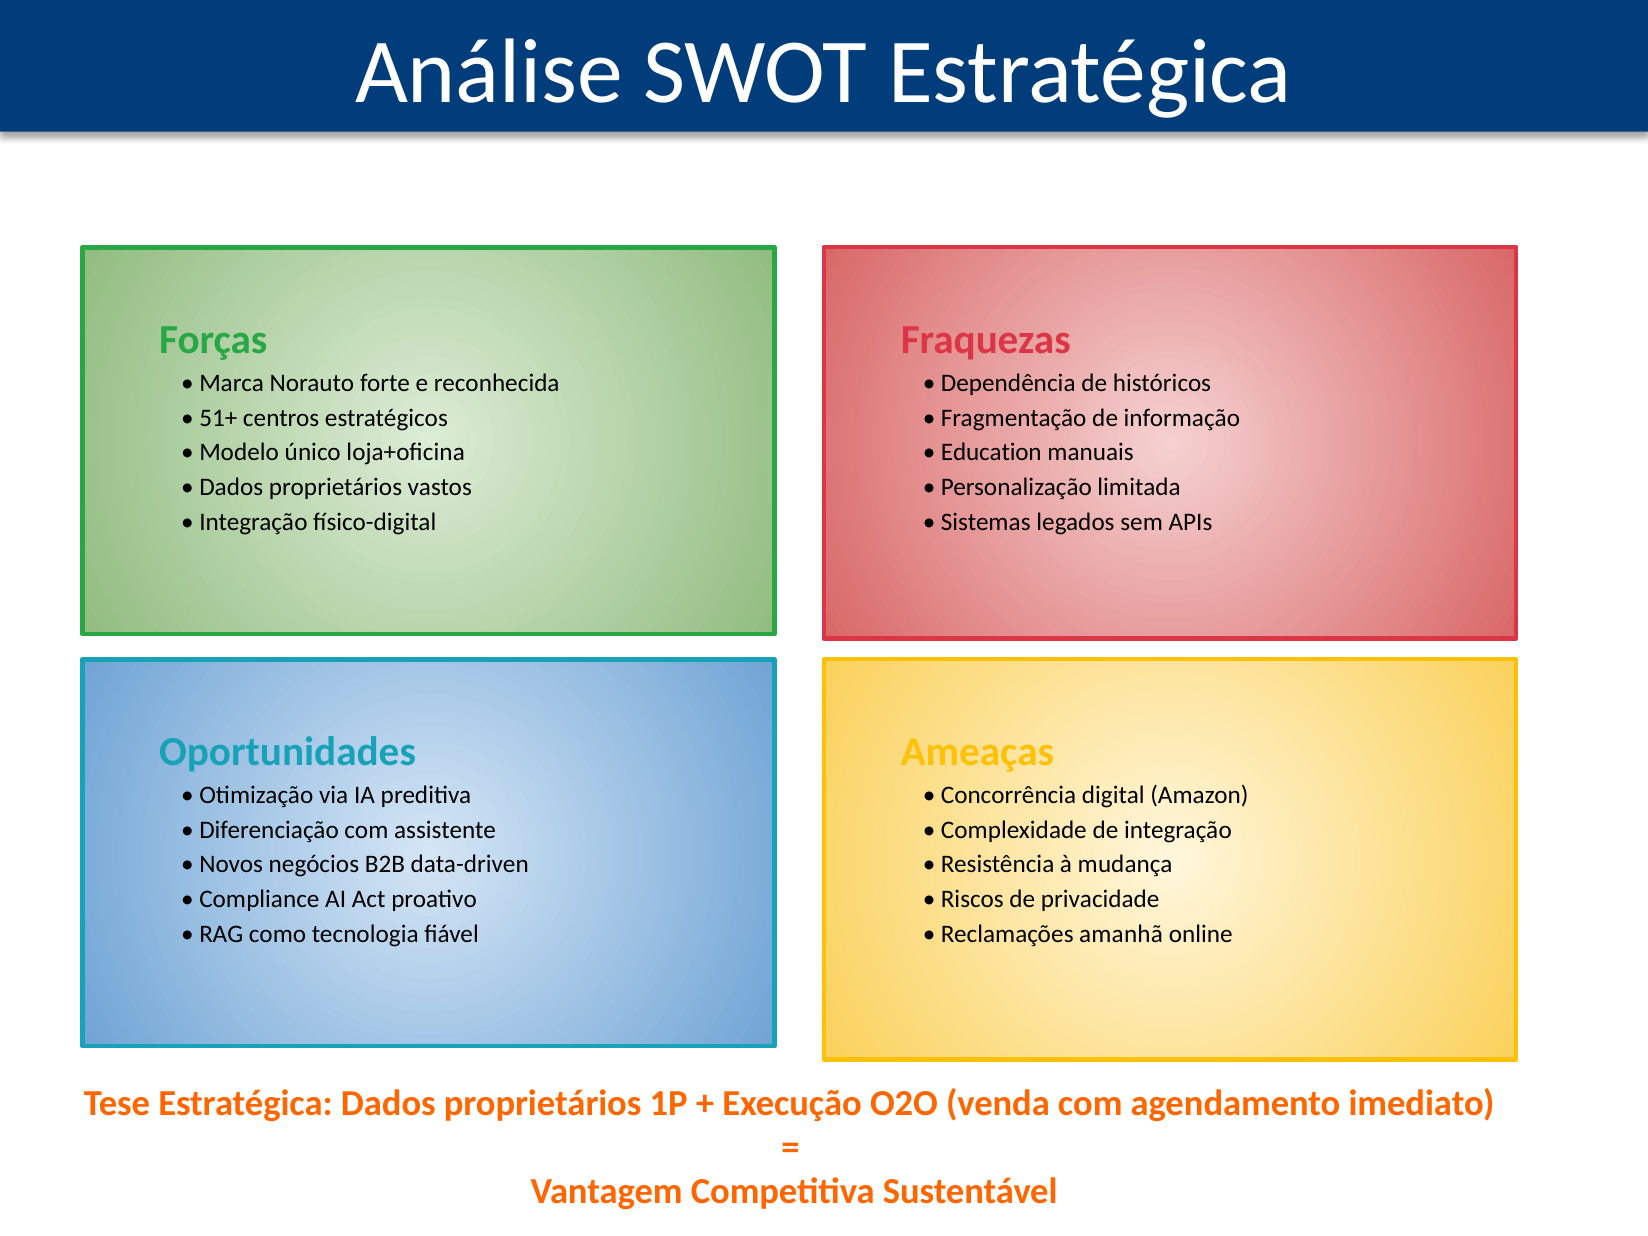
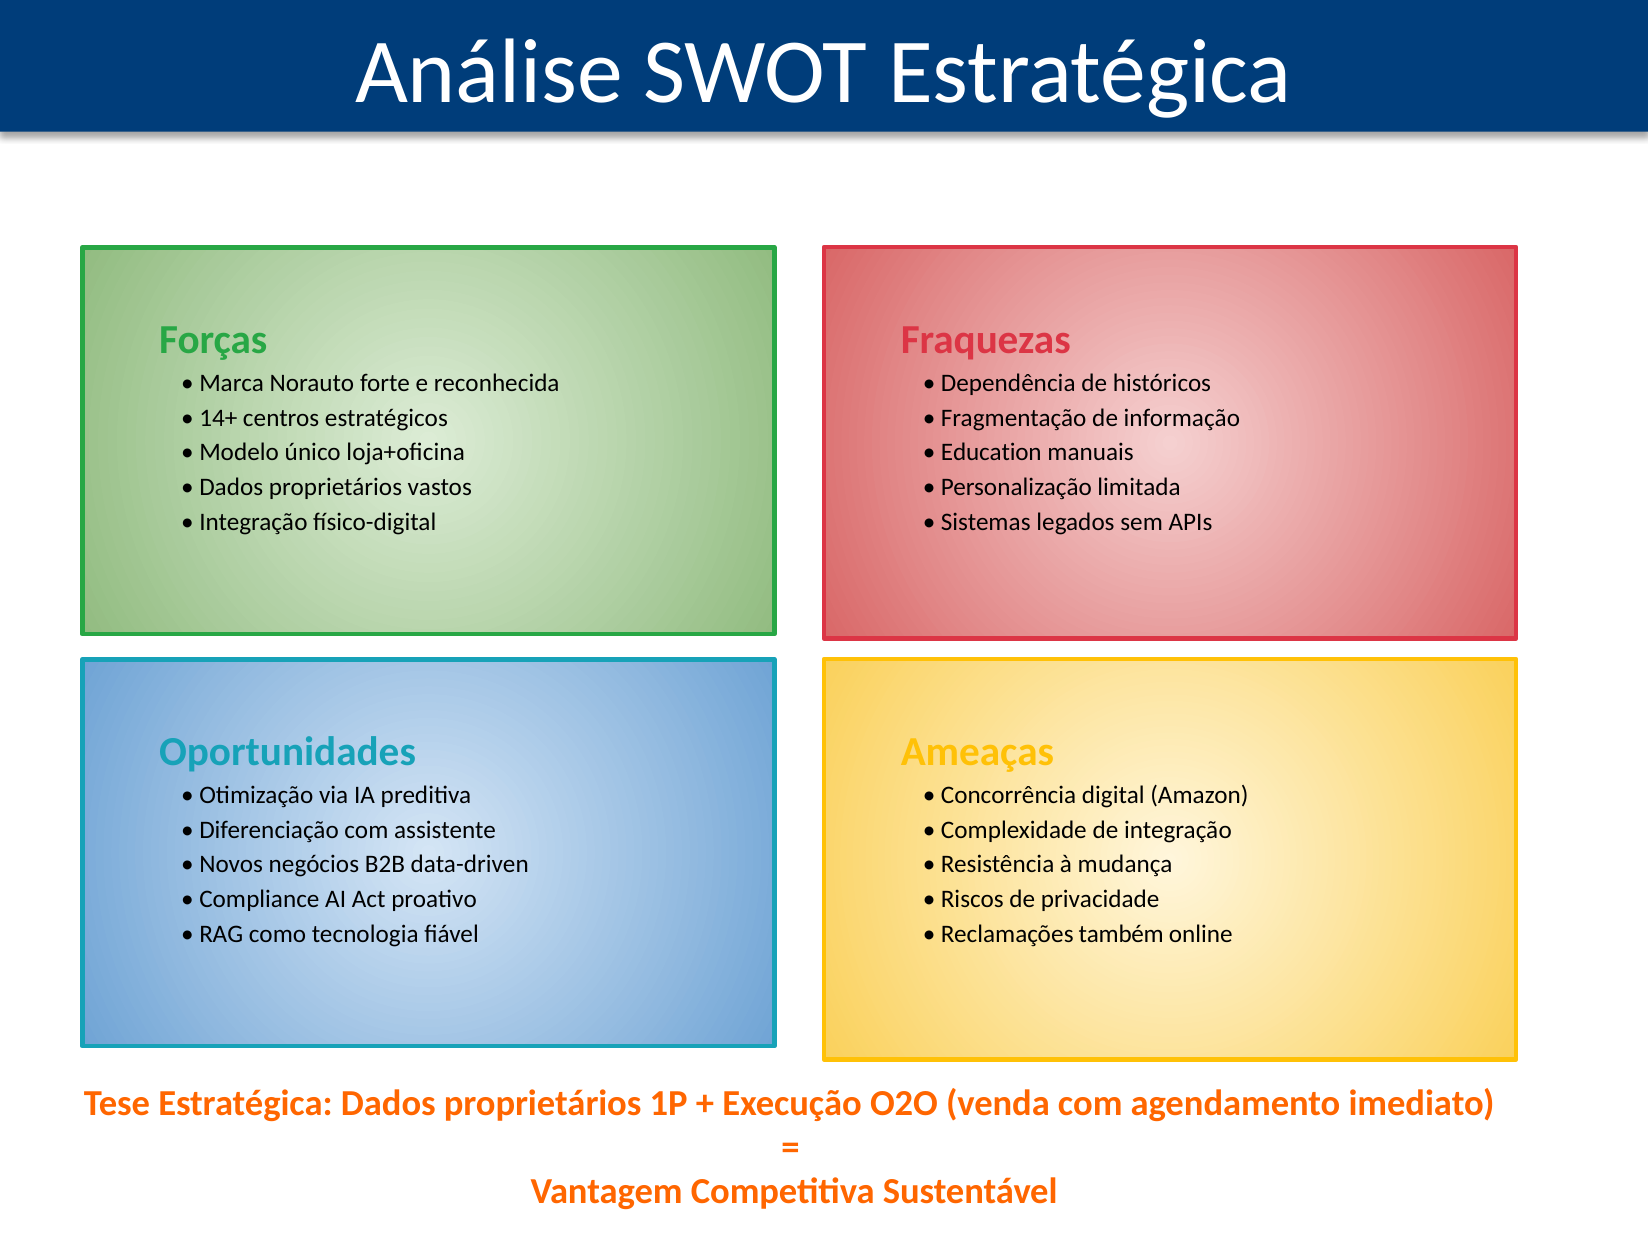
51+: 51+ -> 14+ (218, 418)
amanhã: amanhã -> também (1121, 934)
